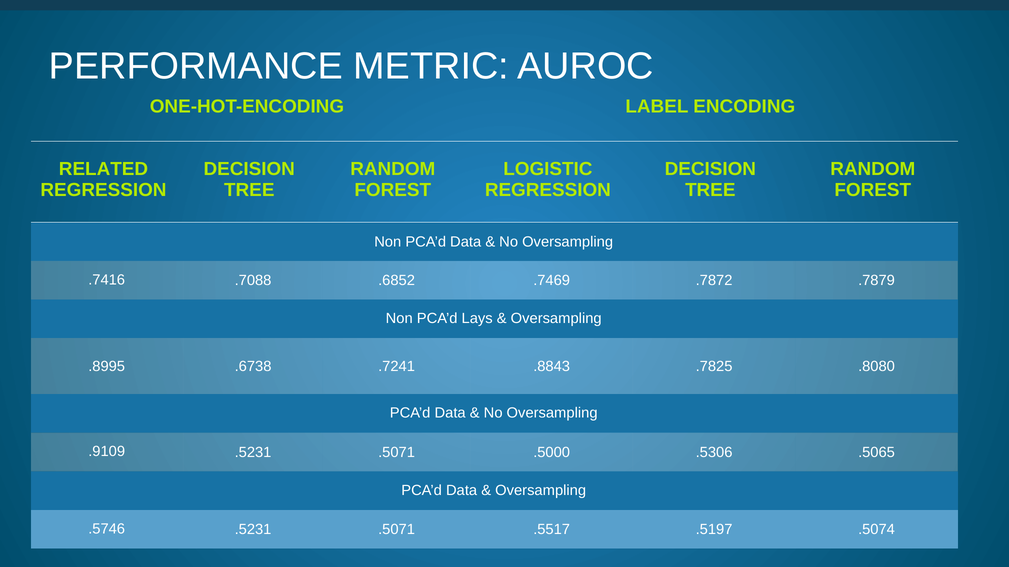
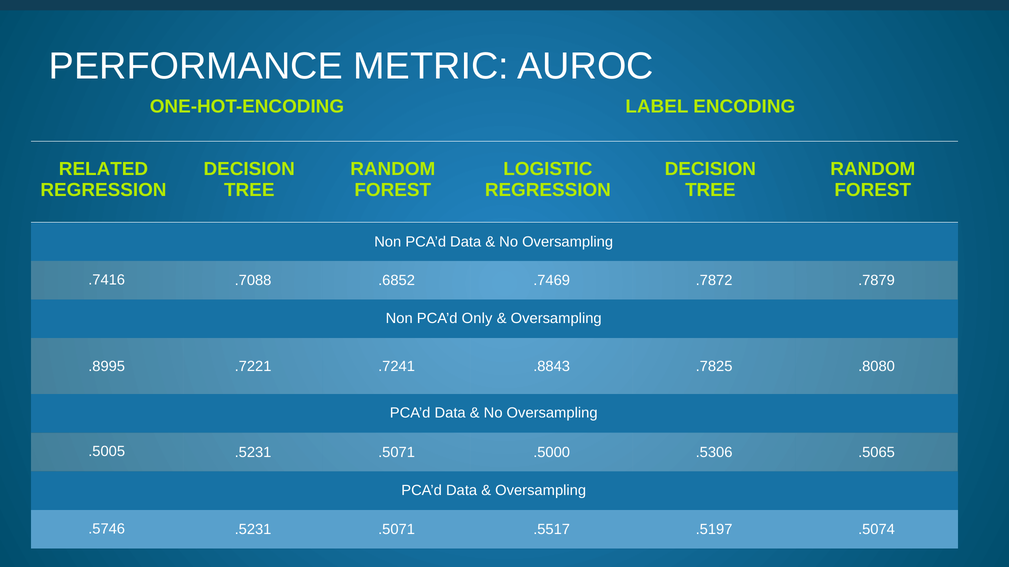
Lays: Lays -> Only (477, 319)
.6738: .6738 -> .7221 (253, 367)
.9109: .9109 -> .5005 (107, 452)
